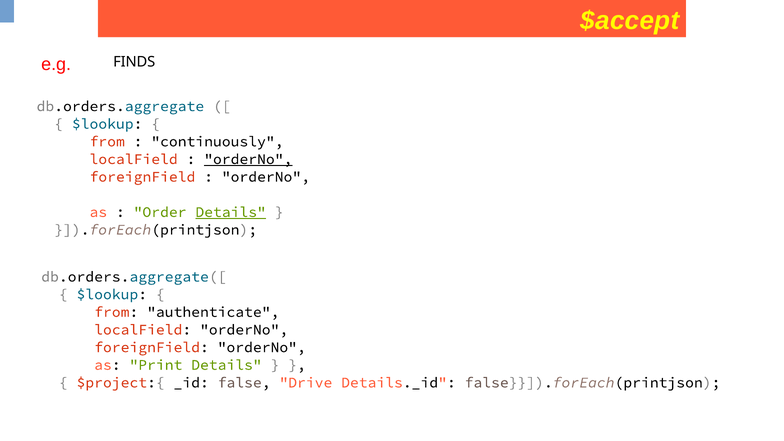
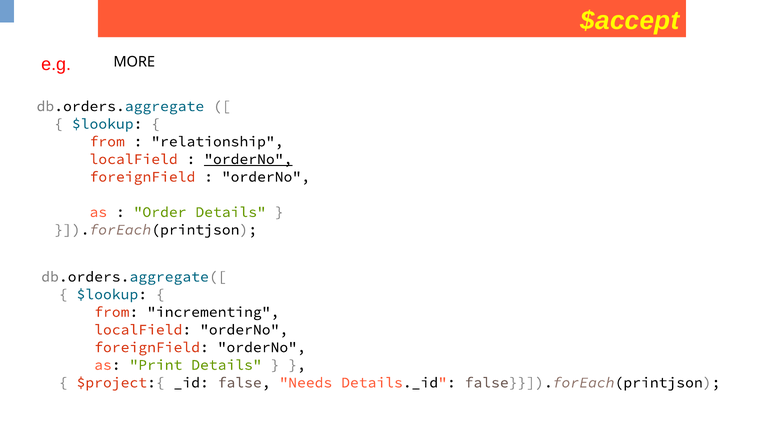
FINDS: FINDS -> MORE (134, 62)
continuously: continuously -> relationship (217, 141)
Details underline: present -> none (231, 212)
authenticate: authenticate -> incrementing (213, 312)
Drive: Drive -> Needs (306, 383)
